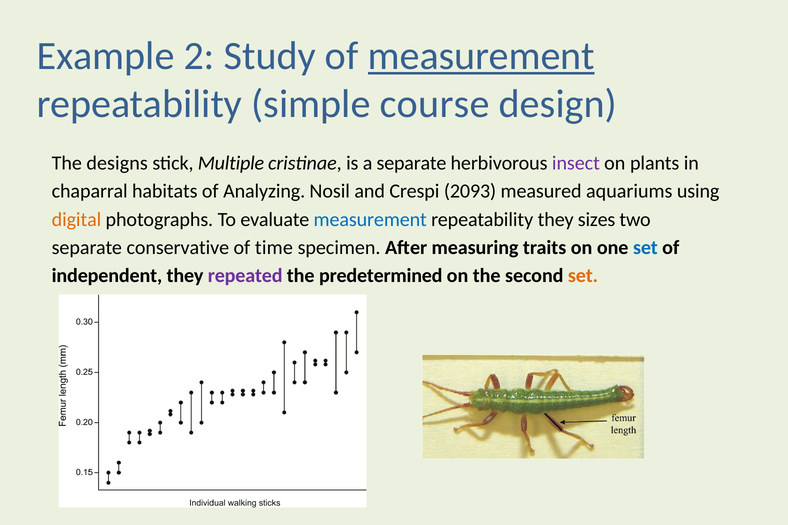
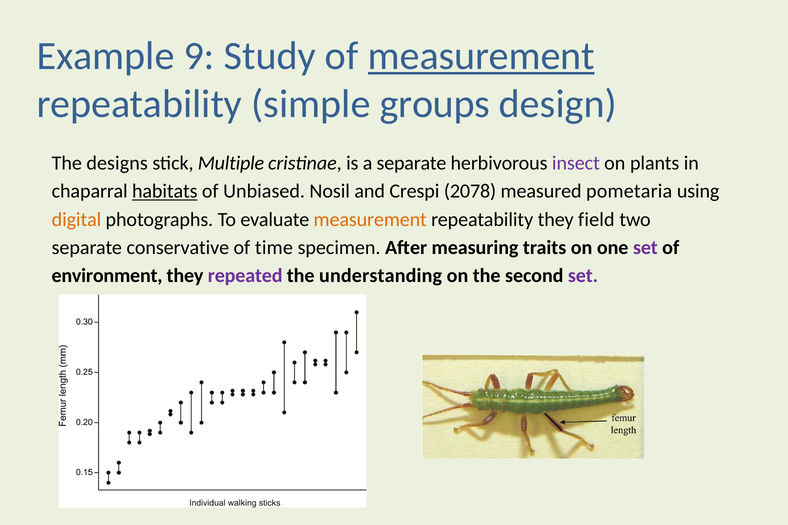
2: 2 -> 9 (199, 56)
course: course -> groups (435, 104)
habitats underline: none -> present (165, 191)
Analyzing: Analyzing -> Unbiased (264, 191)
2093: 2093 -> 2078 (470, 191)
aquariums: aquariums -> pometaria (629, 191)
measurement colour: blue -> orange (370, 220)
sizes: sizes -> field (596, 220)
set colour: blue -> purple (645, 248)
independent: independent -> environment (107, 276)
predetermined: predetermined -> understanding (381, 276)
set colour: orange -> purple (583, 276)
